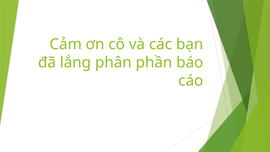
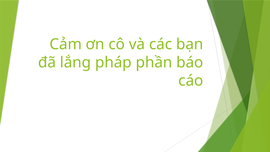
phân: phân -> pháp (113, 62)
